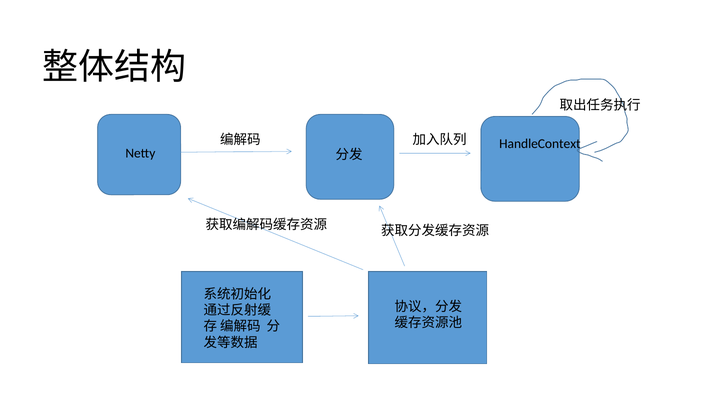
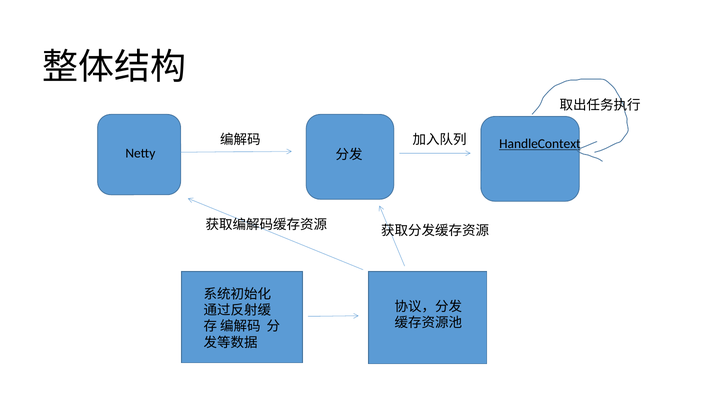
HandleContext underline: none -> present (540, 144)
